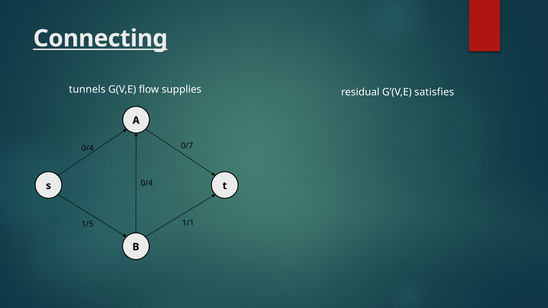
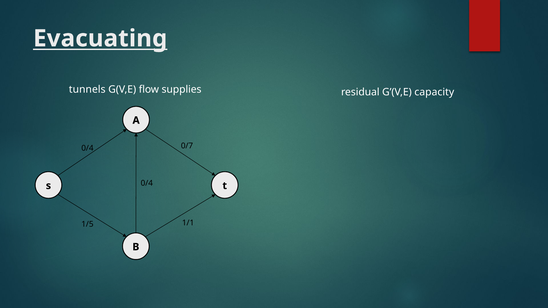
Connecting: Connecting -> Evacuating (100, 38)
satisfies: satisfies -> capacity (434, 92)
